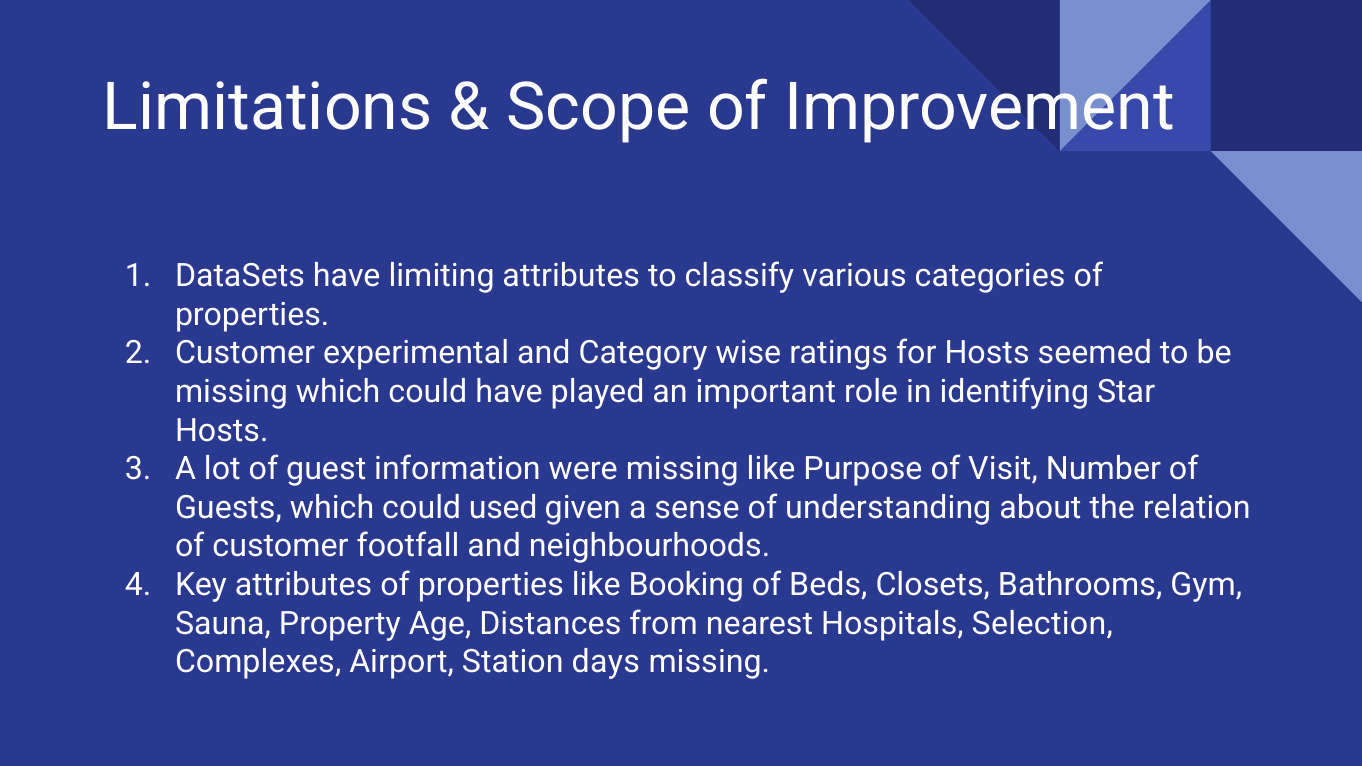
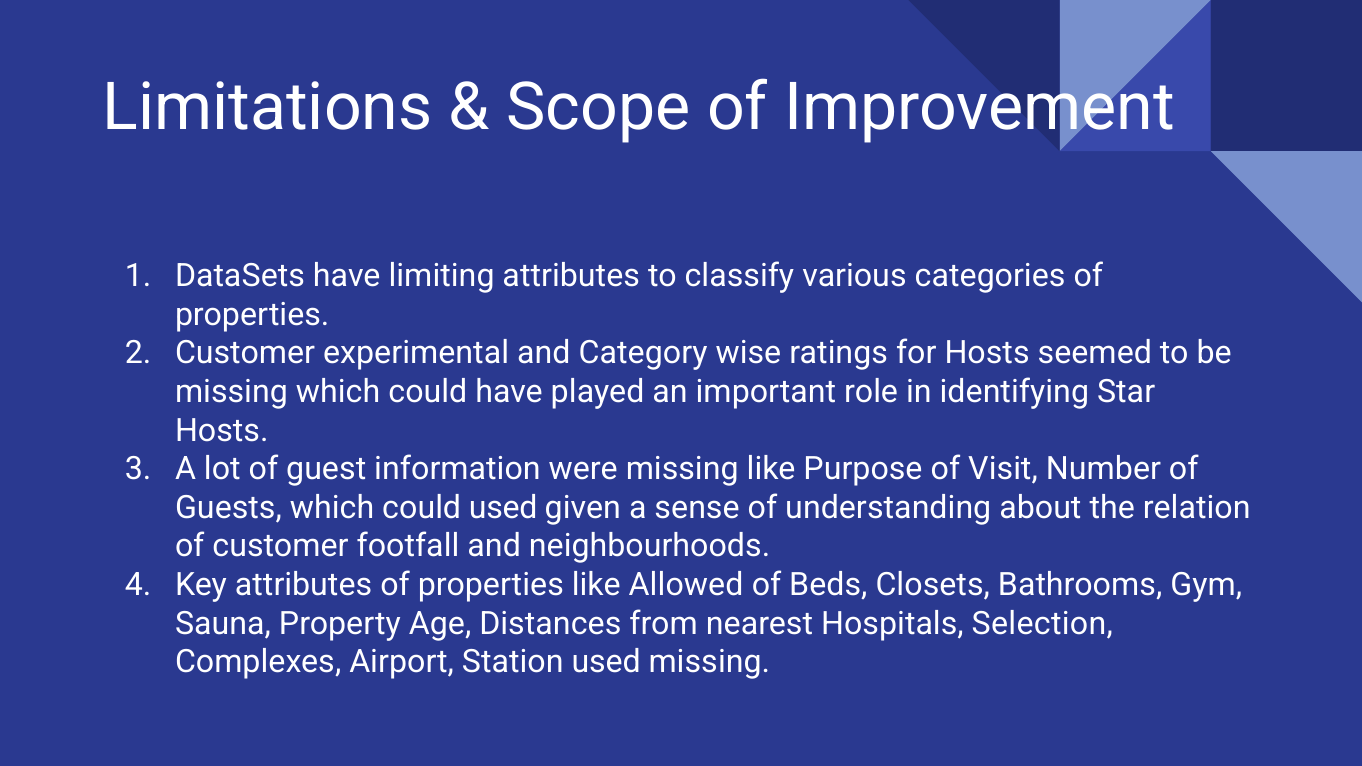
Booking: Booking -> Allowed (686, 585)
Station days: days -> used (606, 662)
